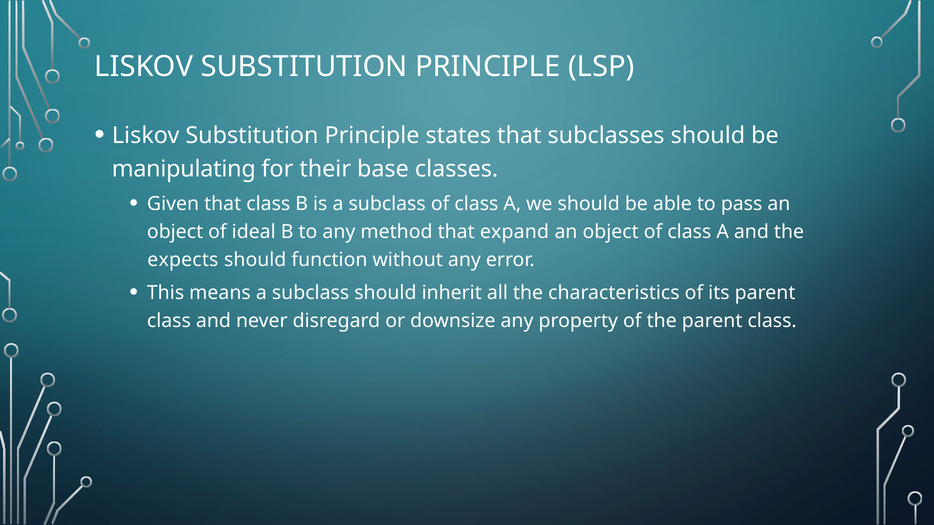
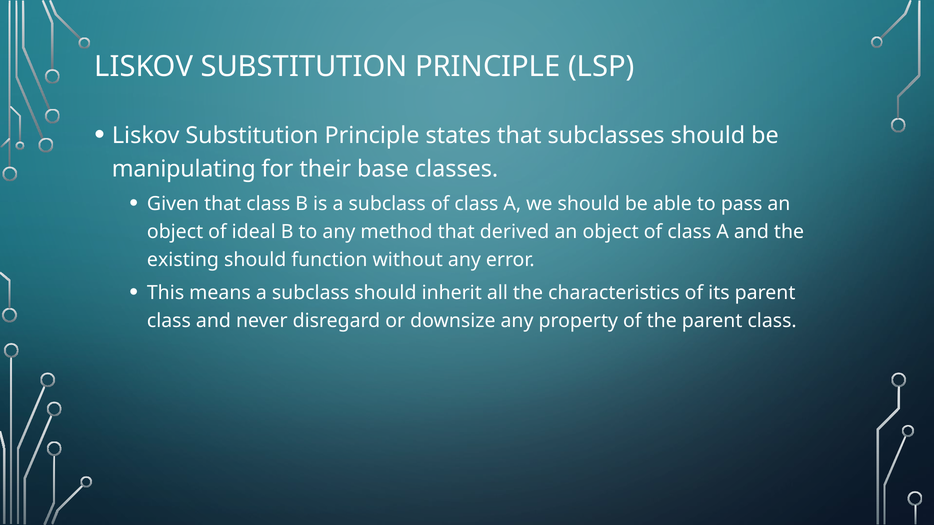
expand: expand -> derived (515, 232)
expects: expects -> existing (183, 260)
